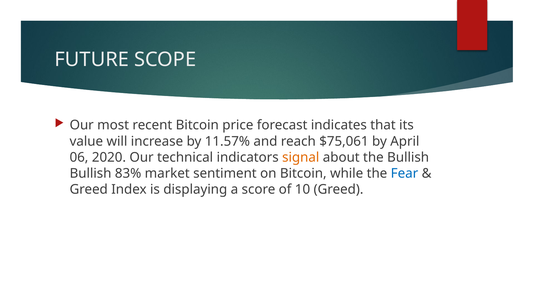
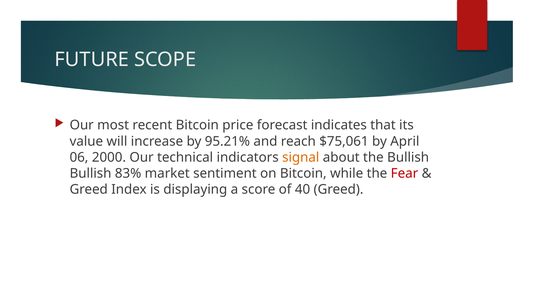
11.57%: 11.57% -> 95.21% (227, 141)
2020: 2020 -> 2000 (109, 157)
Fear colour: blue -> red (404, 173)
10: 10 -> 40 (303, 189)
